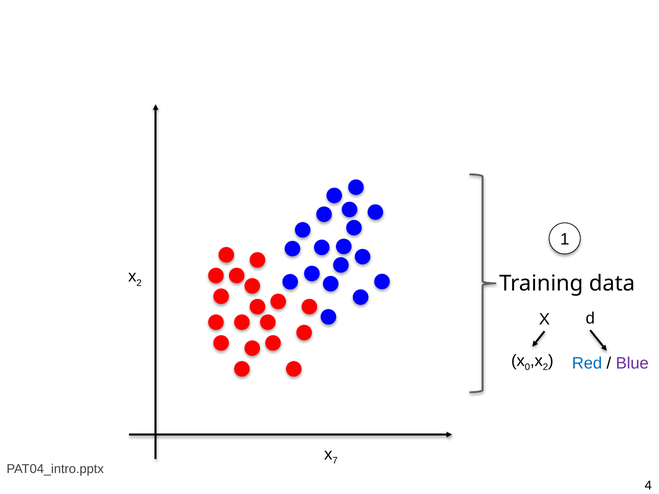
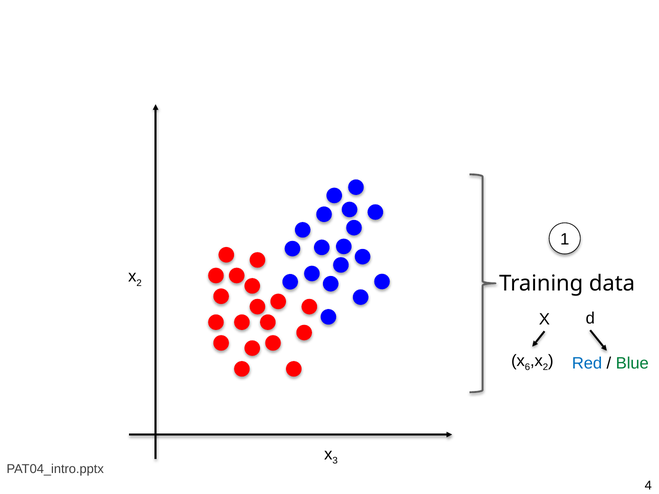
0: 0 -> 6 (527, 367)
Blue colour: purple -> green (632, 363)
7: 7 -> 3 (335, 461)
